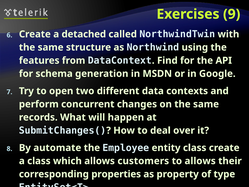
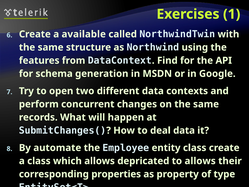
9: 9 -> 1 (232, 14)
detached: detached -> available (84, 34)
deal over: over -> data (184, 130)
customers: customers -> depricated (143, 161)
